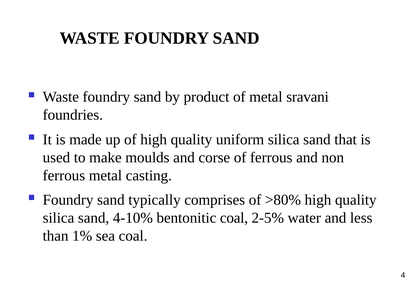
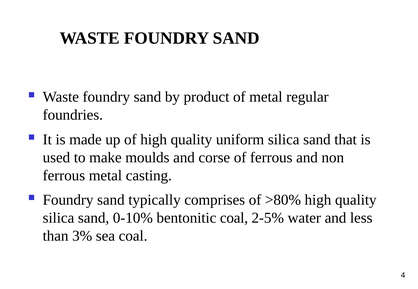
sravani: sravani -> regular (307, 97)
4-10%: 4-10% -> 0-10% (133, 218)
1%: 1% -> 3% (82, 236)
